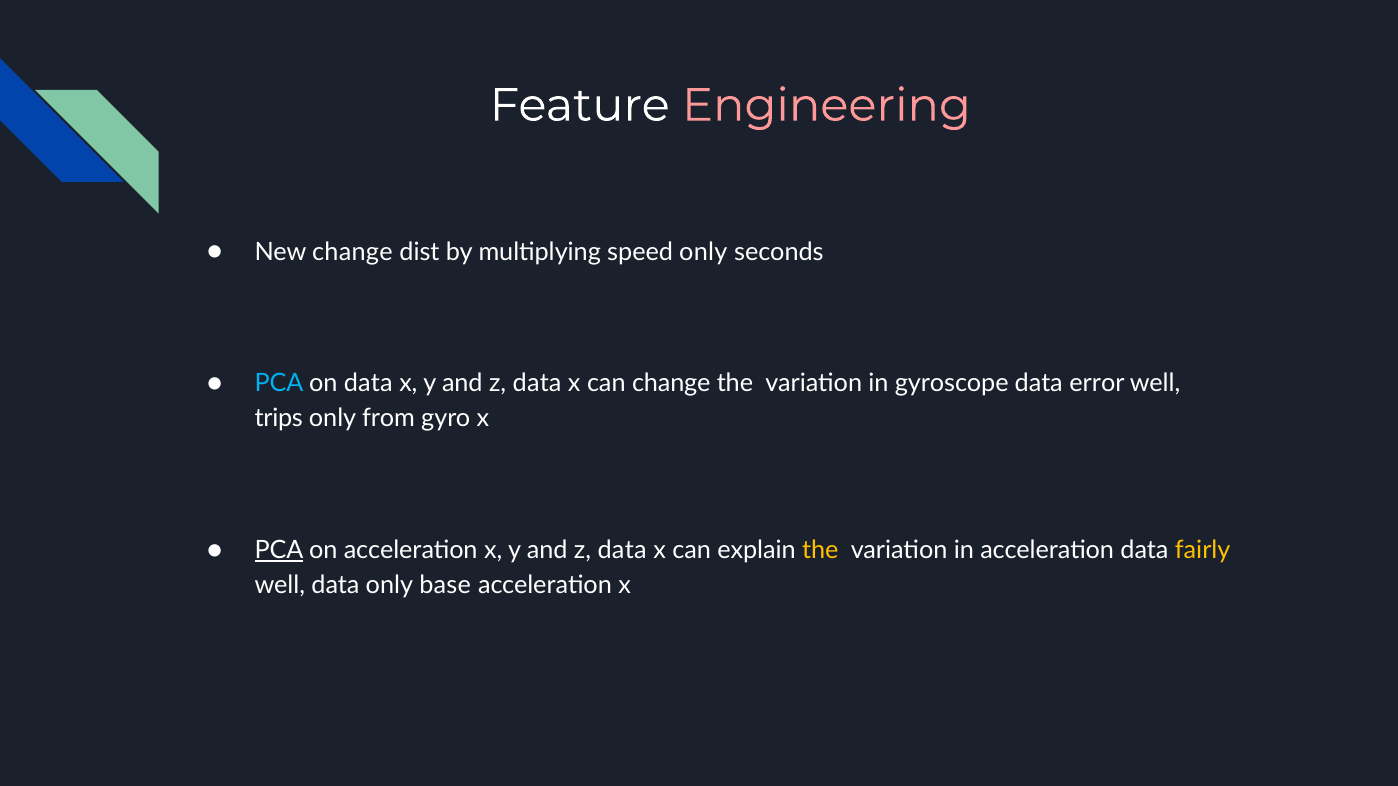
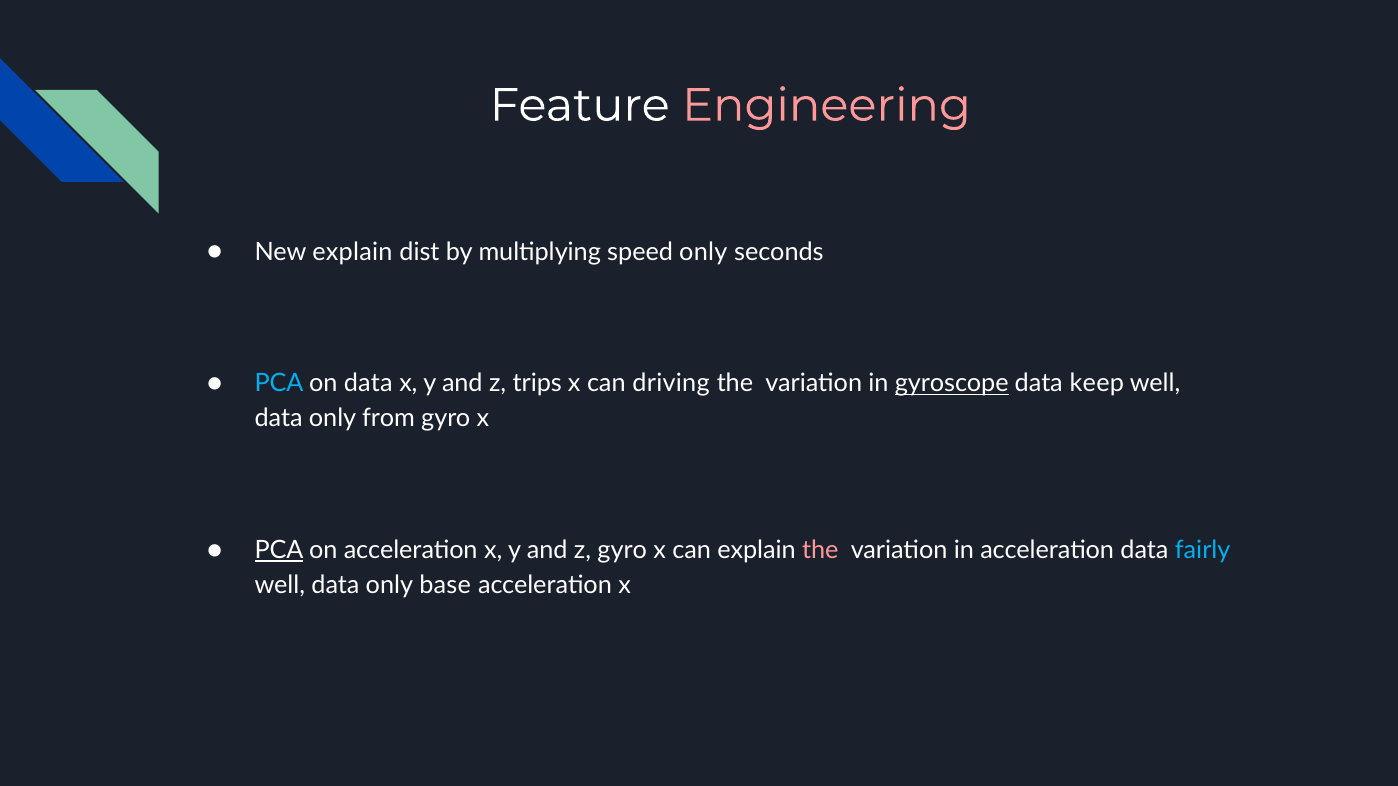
New change: change -> explain (352, 252)
data: data -> trips (537, 384)
can change: change -> driving (671, 384)
gyroscope underline: none -> present (952, 384)
error: error -> keep (1097, 384)
trips: trips -> data (279, 419)
data: data -> gyro (622, 550)
the colour: yellow -> pink (820, 550)
fairly colour: yellow -> light blue (1203, 550)
